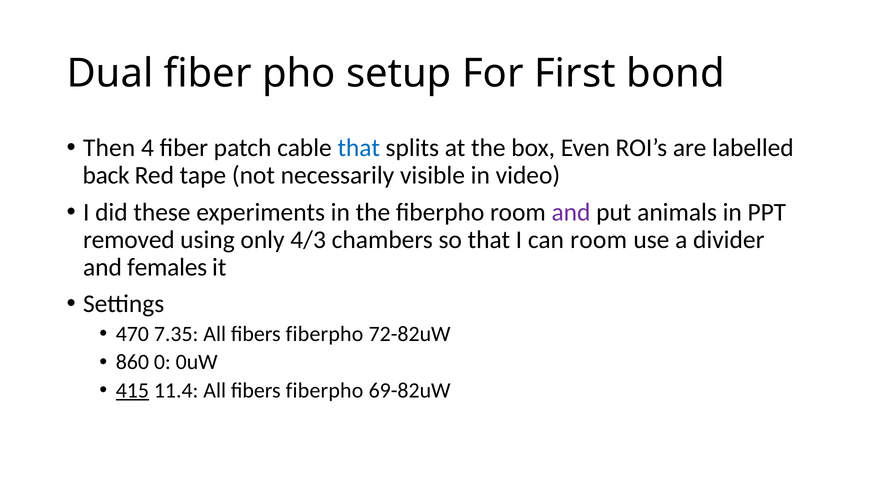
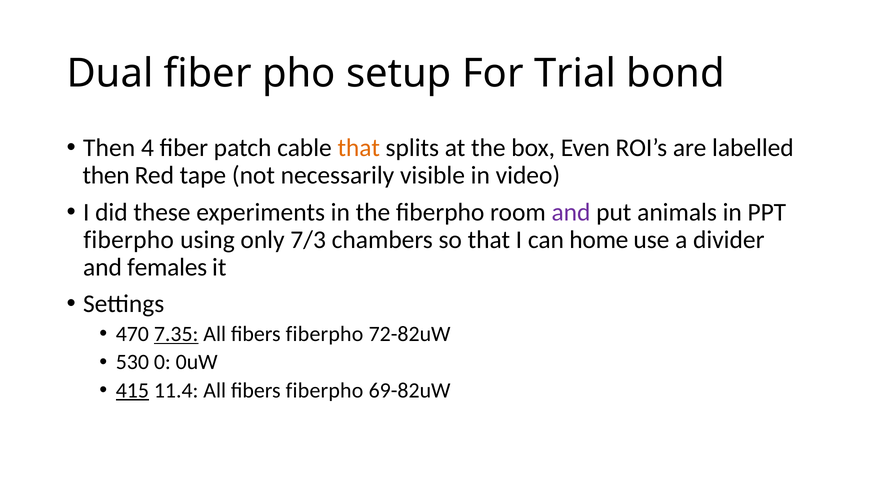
First: First -> Trial (575, 73)
that colour: blue -> orange (359, 148)
back: back -> then (106, 175)
removed: removed -> fiberpho (129, 239)
4/3: 4/3 -> 7/3 (308, 239)
can room: room -> home (599, 239)
7.35 underline: none -> present (176, 334)
860: 860 -> 530 (132, 362)
